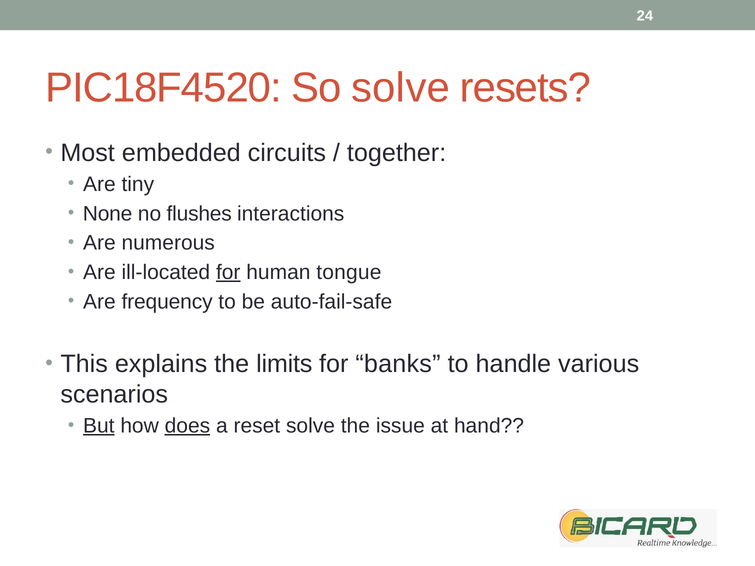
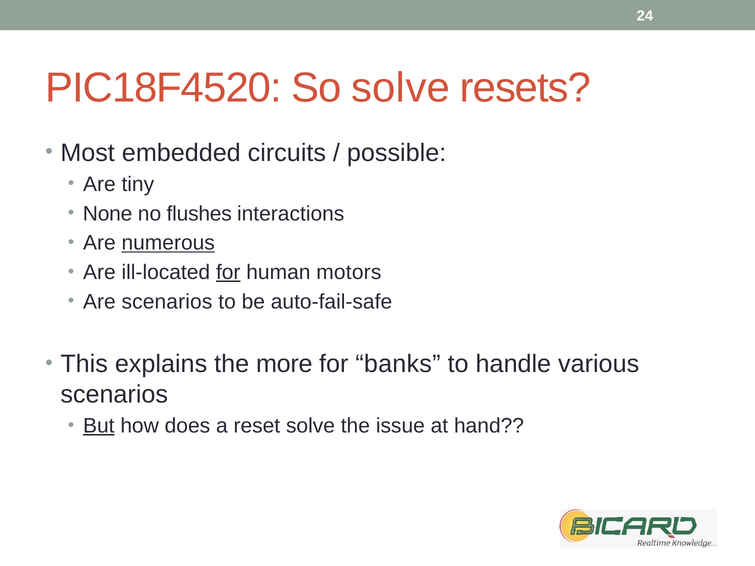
together: together -> possible (397, 153)
numerous underline: none -> present (168, 243)
tongue: tongue -> motors (349, 272)
Are frequency: frequency -> scenarios (167, 302)
limits: limits -> more (284, 364)
does underline: present -> none (187, 426)
